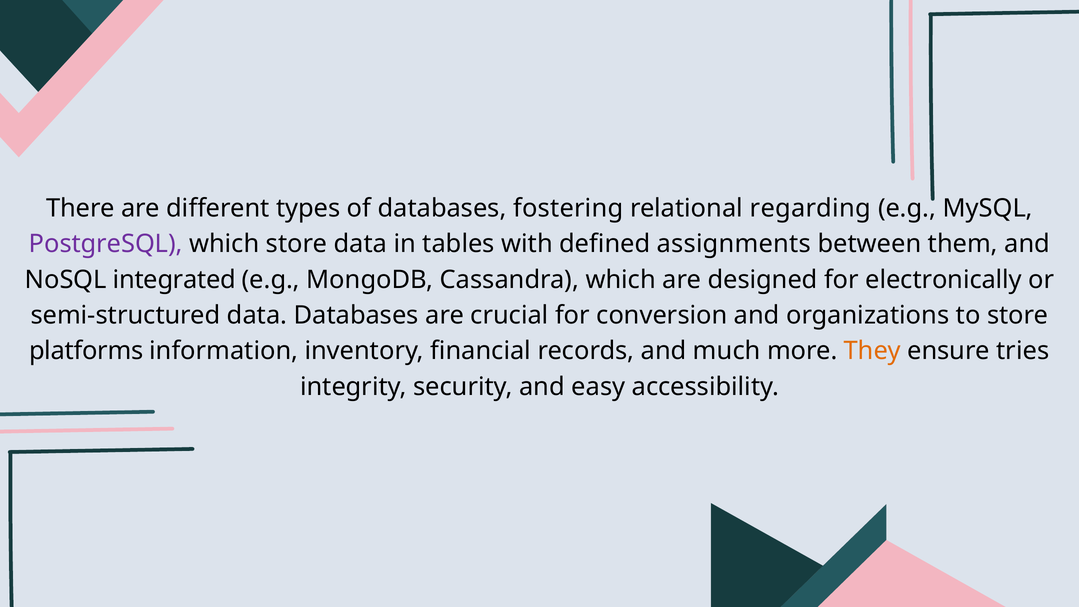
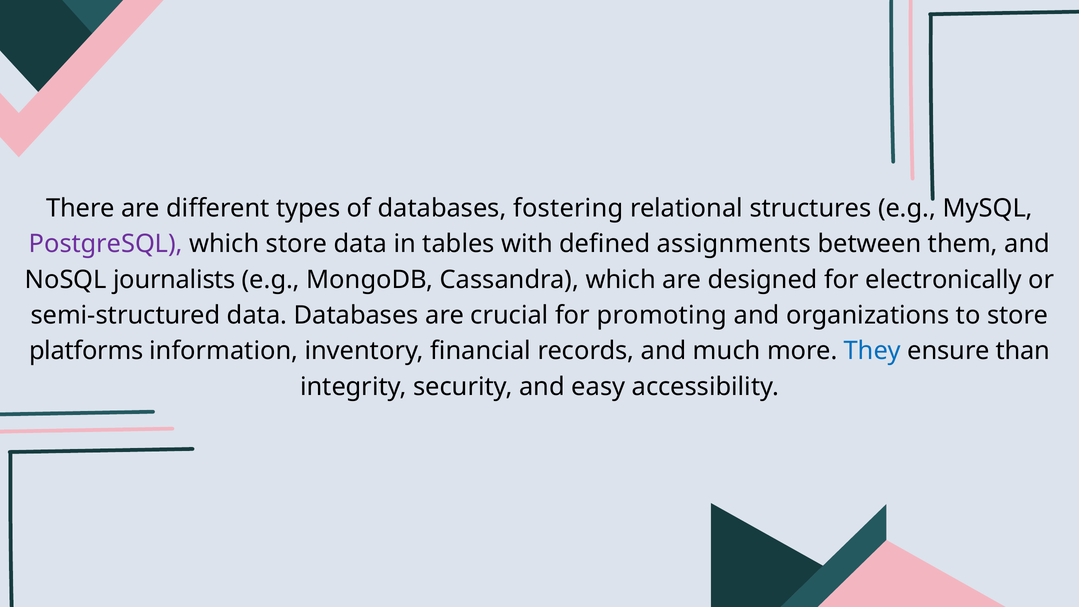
regarding: regarding -> structures (810, 208)
integrated: integrated -> journalists (174, 280)
conversion: conversion -> promoting (662, 315)
They colour: orange -> blue (872, 351)
tries: tries -> than (1023, 351)
